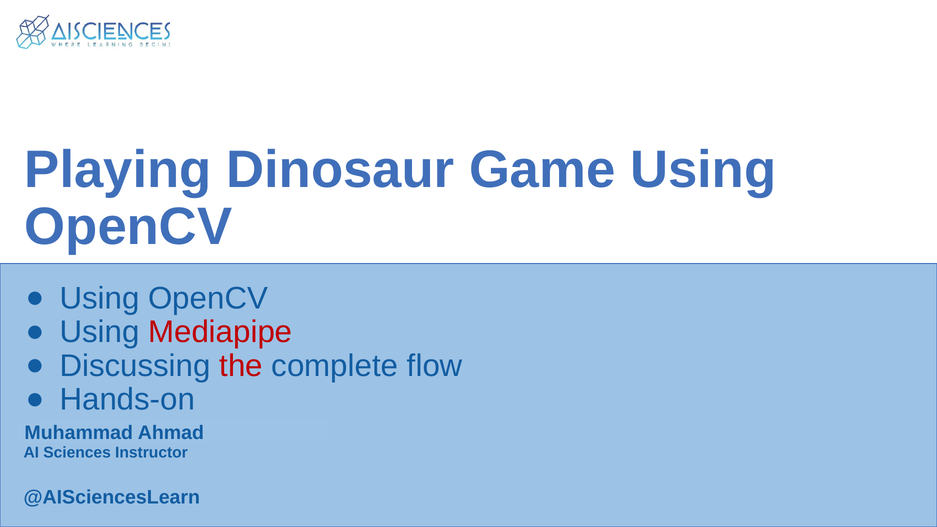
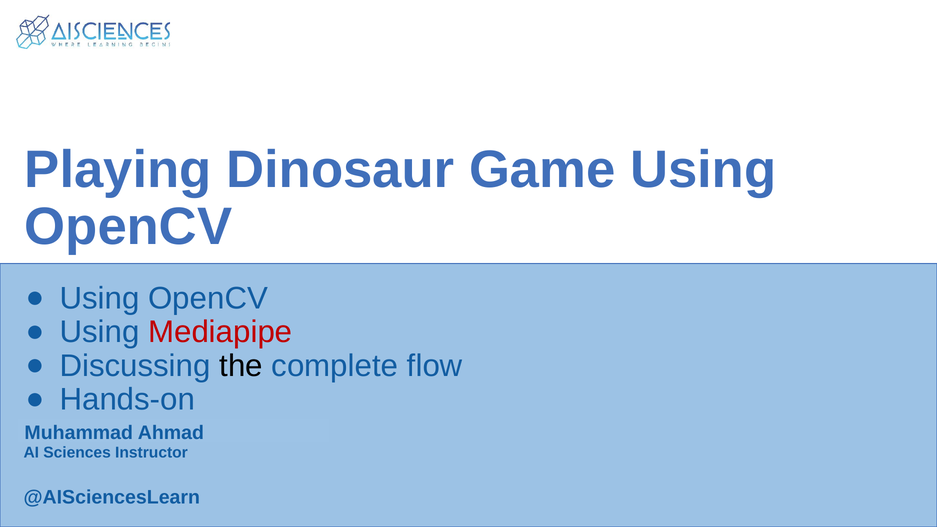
the colour: red -> black (241, 366)
